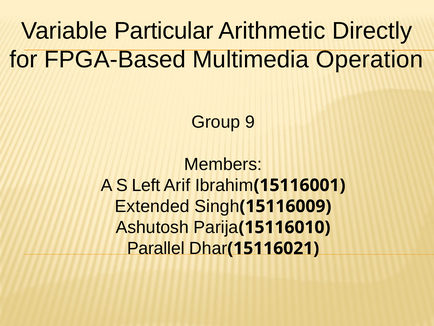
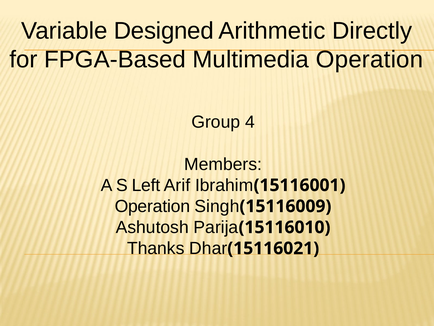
Particular: Particular -> Designed (164, 31)
9: 9 -> 4 (250, 122)
Extended: Extended -> Operation (152, 206)
Parallel: Parallel -> Thanks (156, 248)
